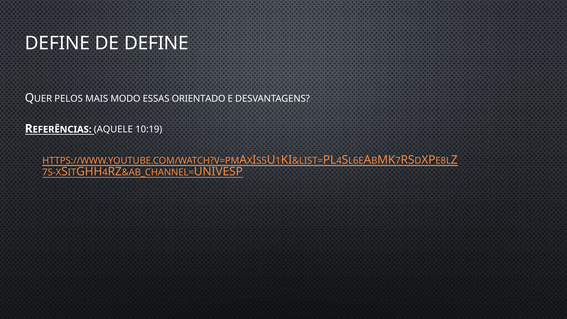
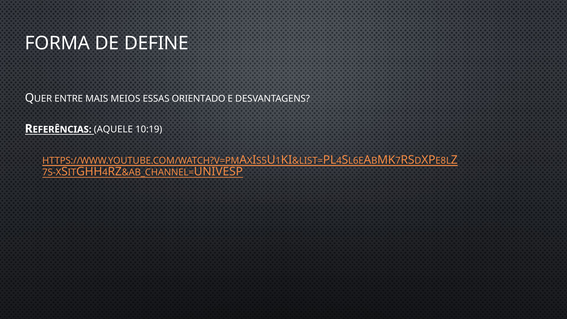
DEFINE: DEFINE -> FORMA (57, 43)
PELOS: PELOS -> ENTRE (69, 99)
MODO: MODO -> MEIOS (125, 99)
